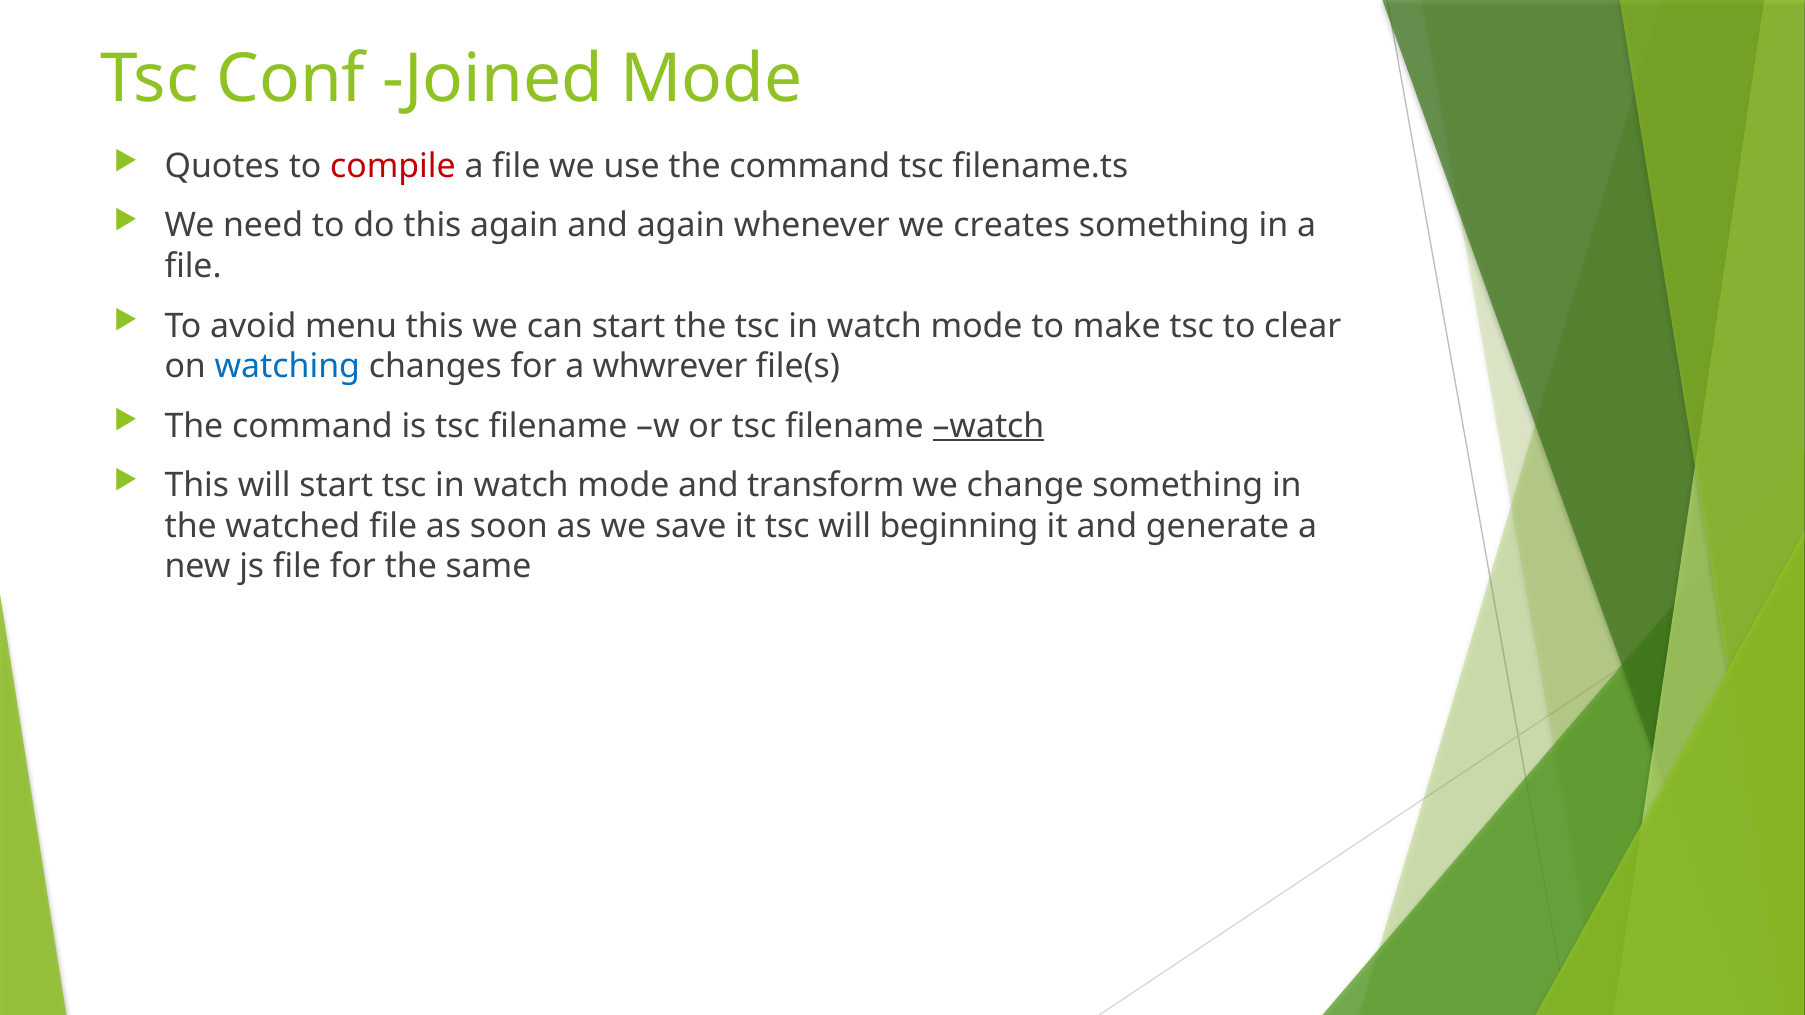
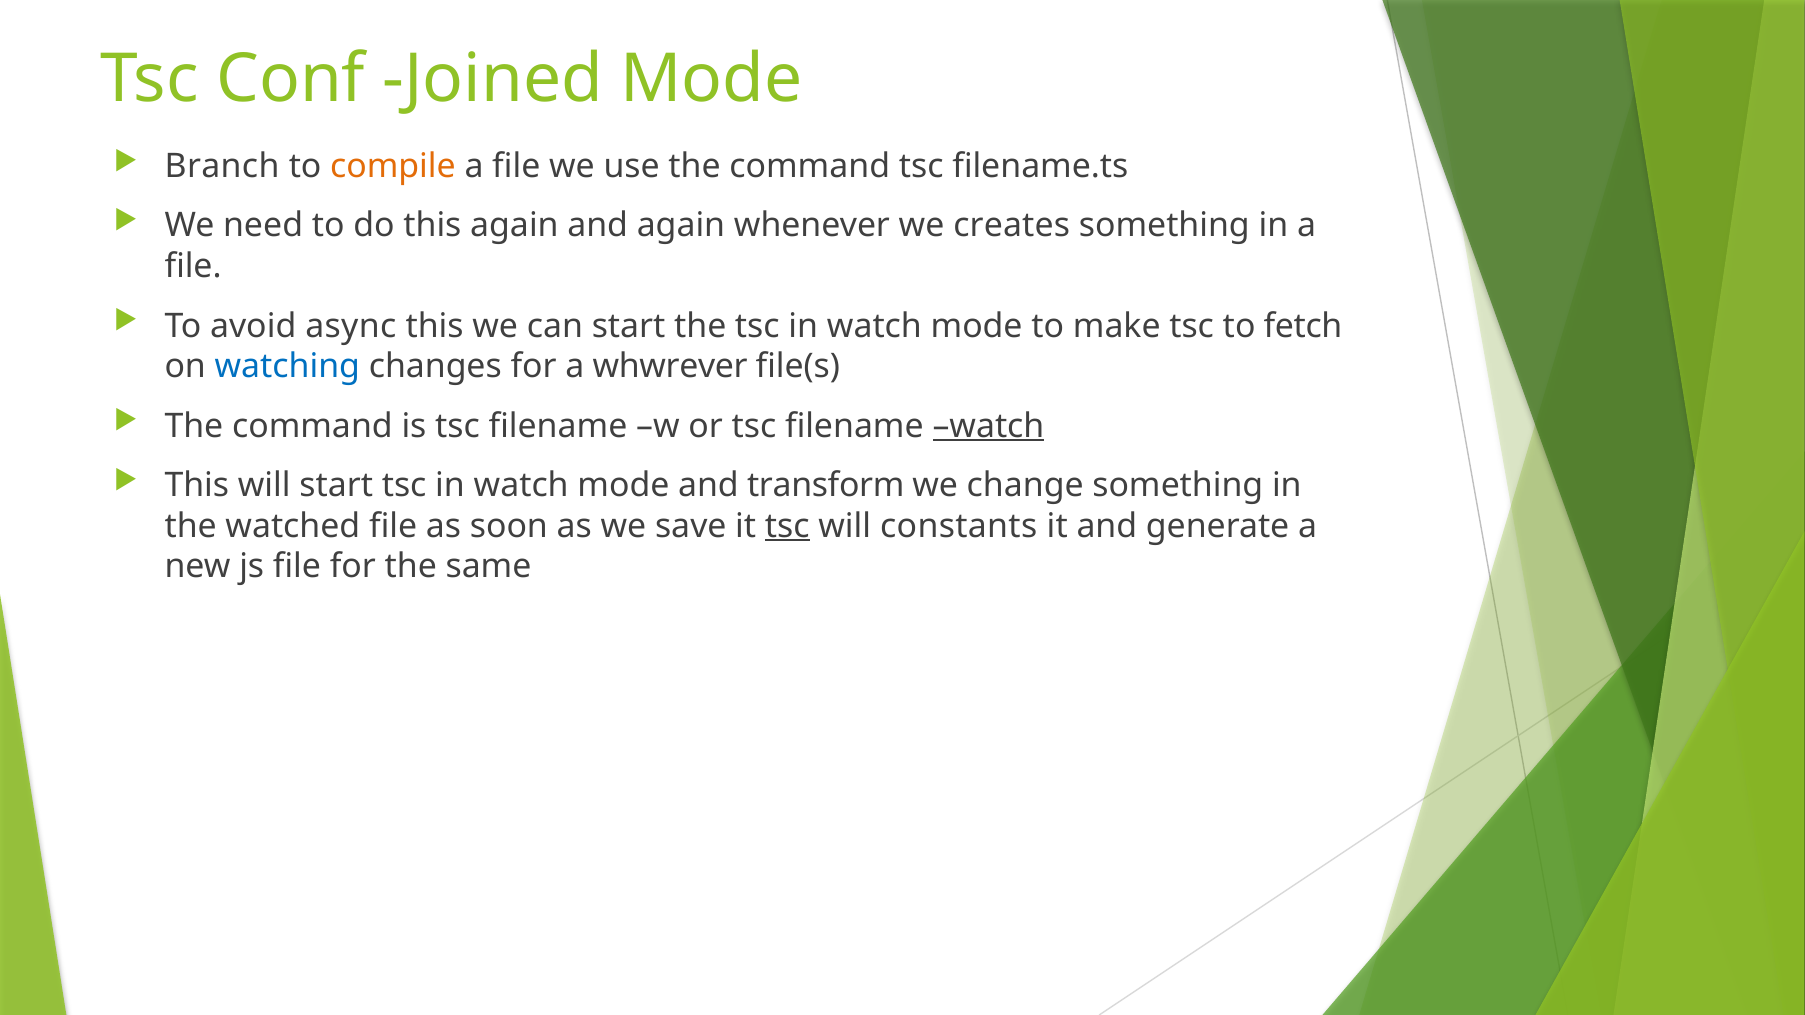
Quotes: Quotes -> Branch (222, 166)
compile colour: red -> orange (393, 166)
menu: menu -> async (351, 326)
clear: clear -> fetch (1303, 326)
tsc underline: none -> present (787, 526)
beginning: beginning -> constants (959, 526)
